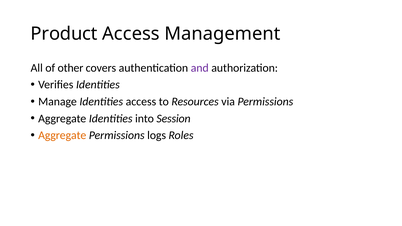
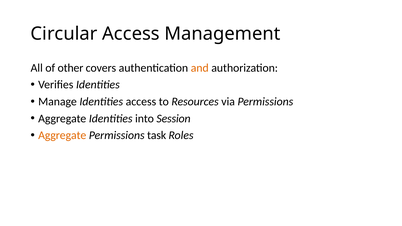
Product: Product -> Circular (64, 34)
and colour: purple -> orange (200, 68)
logs: logs -> task (157, 135)
